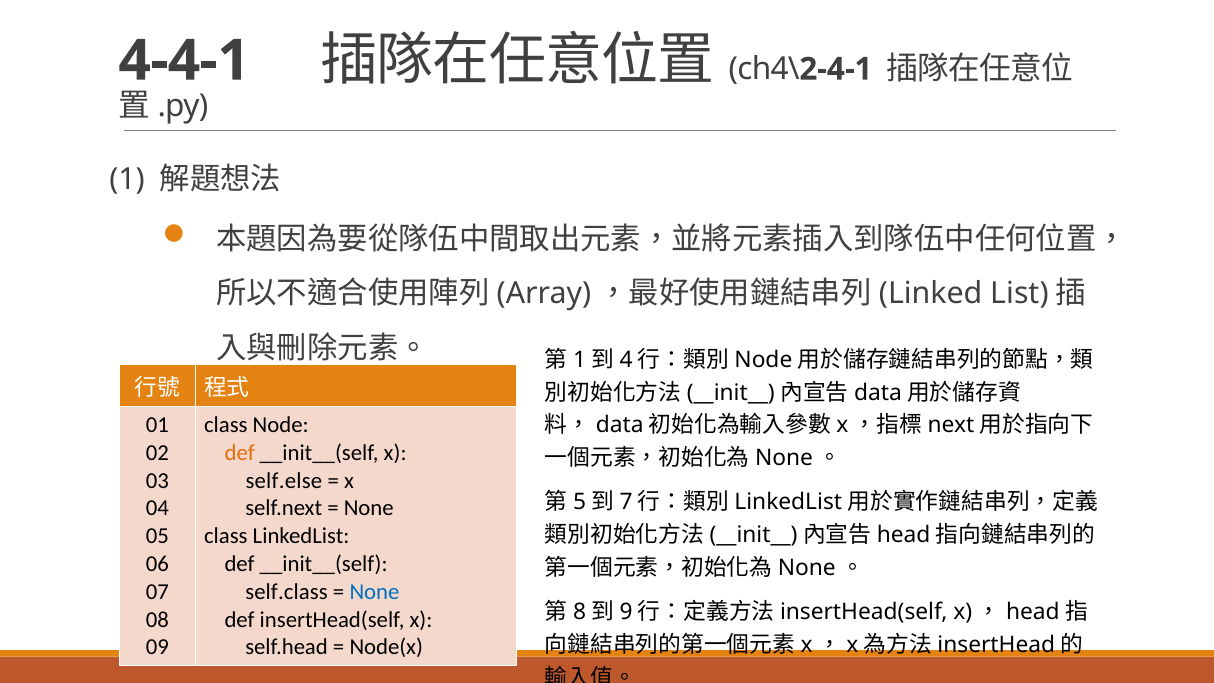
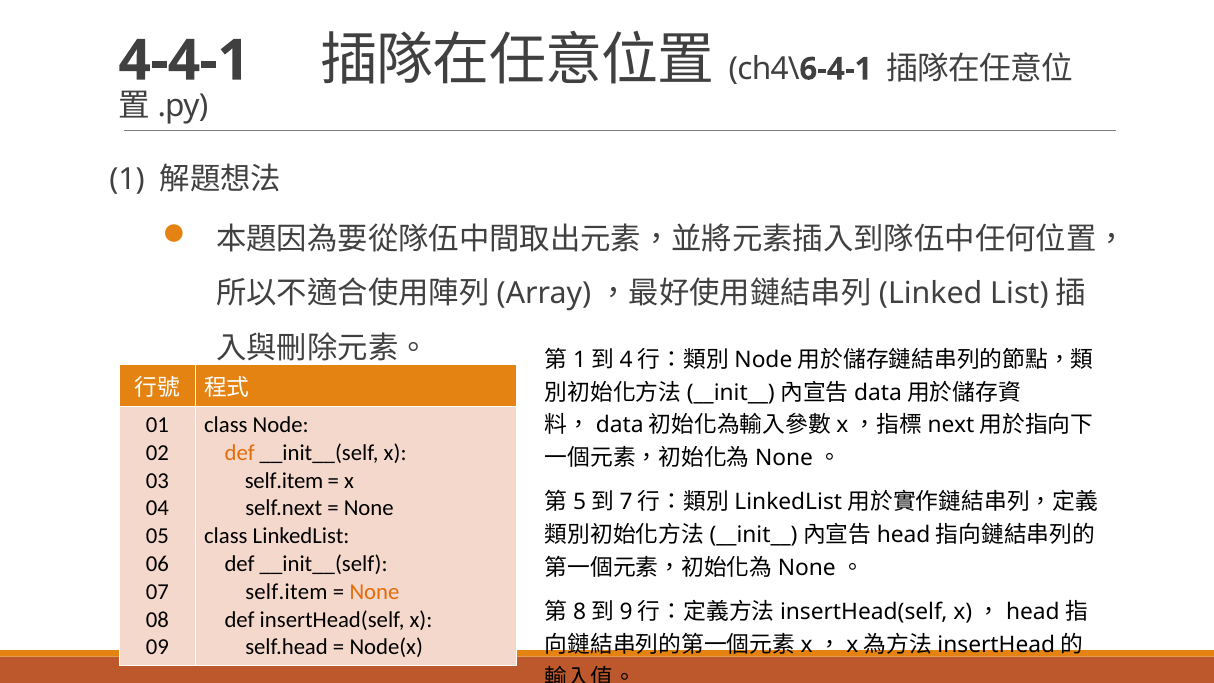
2-4-1: 2-4-1 -> 6-4-1 (836, 69)
self.else: self.else -> self.item (284, 481)
self.class: self.class -> self.item (286, 592)
None colour: blue -> orange (374, 592)
